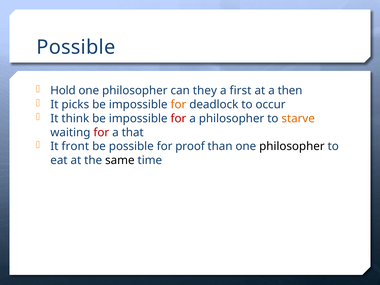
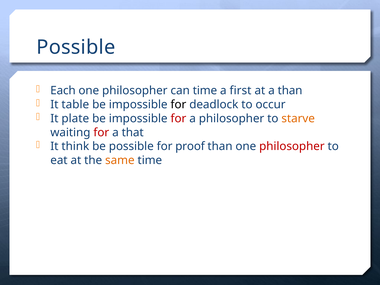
Hold: Hold -> Each (63, 91)
can they: they -> time (205, 91)
a then: then -> than (290, 91)
picks: picks -> table (75, 105)
for colour: orange -> black (178, 105)
think: think -> plate (75, 119)
front: front -> think (75, 146)
philosopher colour: black -> red (292, 146)
same colour: black -> orange (120, 160)
